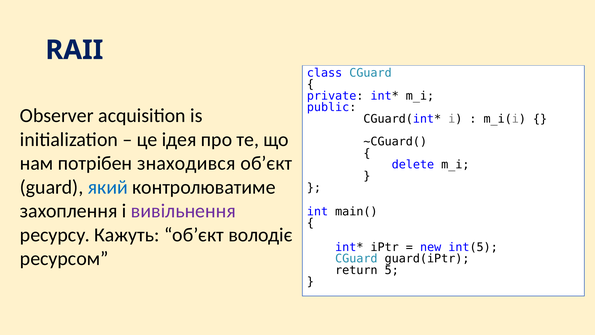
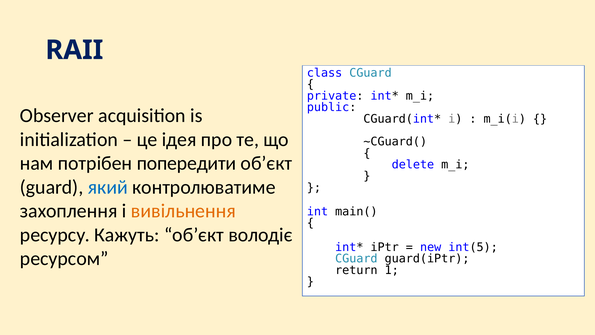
знаходився: знаходився -> попередити (186, 163)
вивільнення colour: purple -> orange (183, 211)
5: 5 -> 1 (392, 270)
